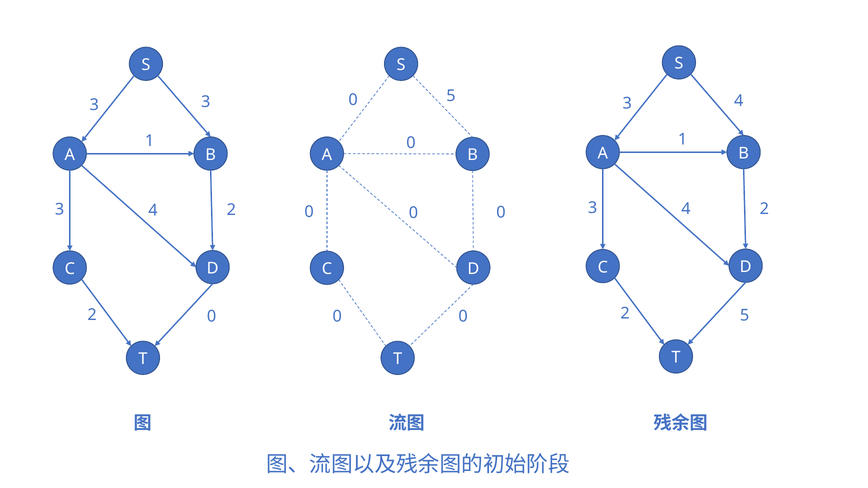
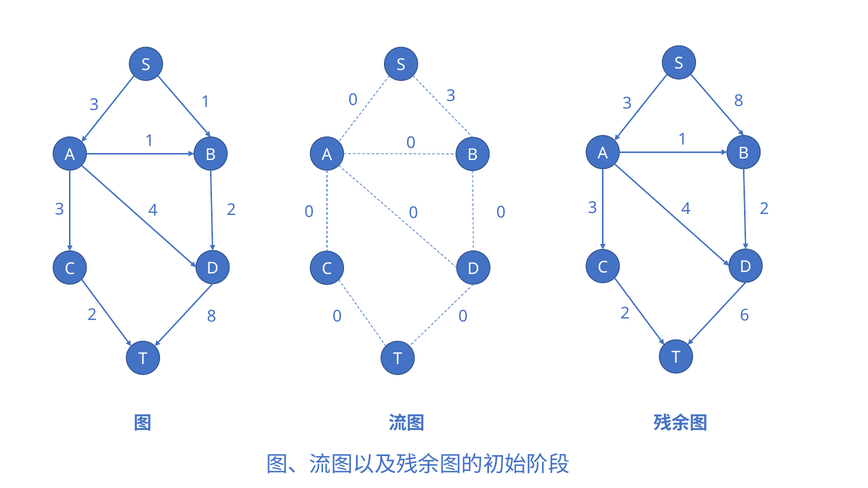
0 5: 5 -> 3 (451, 96)
3 4: 4 -> 8 (739, 101)
3 3: 3 -> 1 (206, 102)
2 5: 5 -> 6 (745, 315)
2 0: 0 -> 8 (212, 317)
